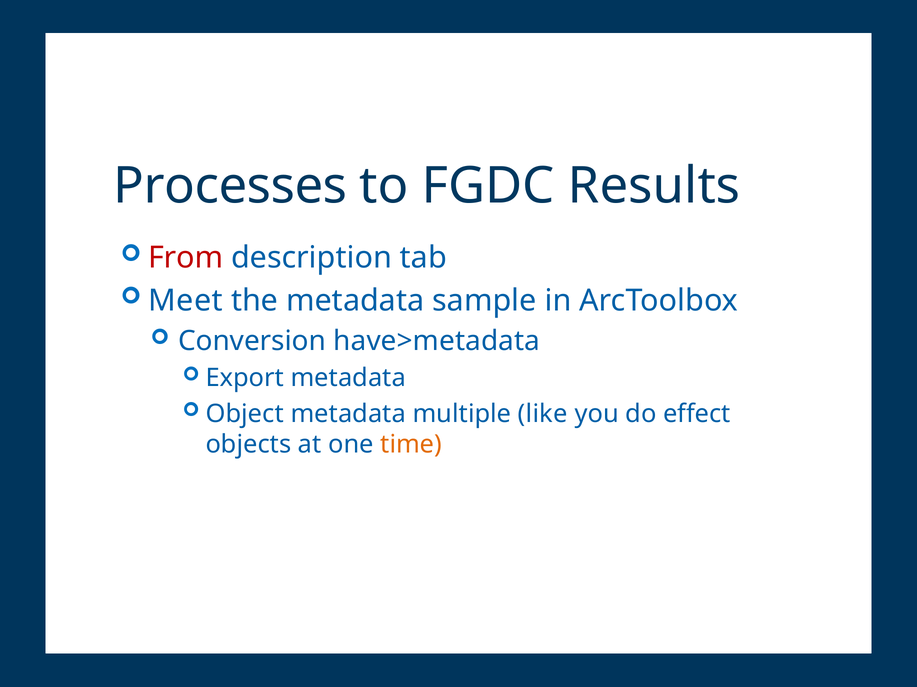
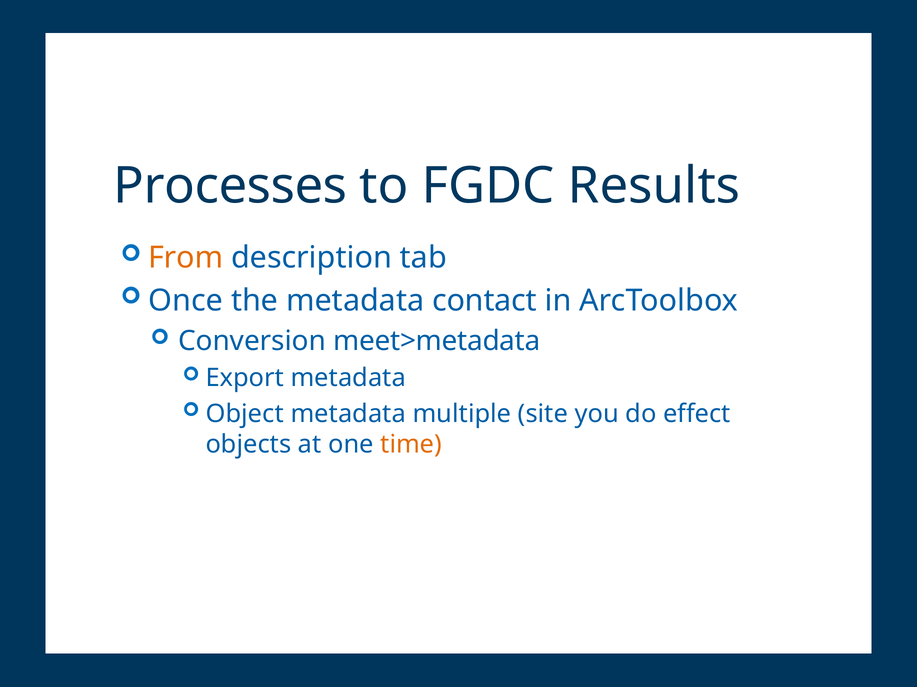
From colour: red -> orange (186, 258)
Meet: Meet -> Once (186, 301)
sample: sample -> contact (485, 301)
have>metadata: have>metadata -> meet>metadata (437, 341)
like: like -> site (543, 414)
